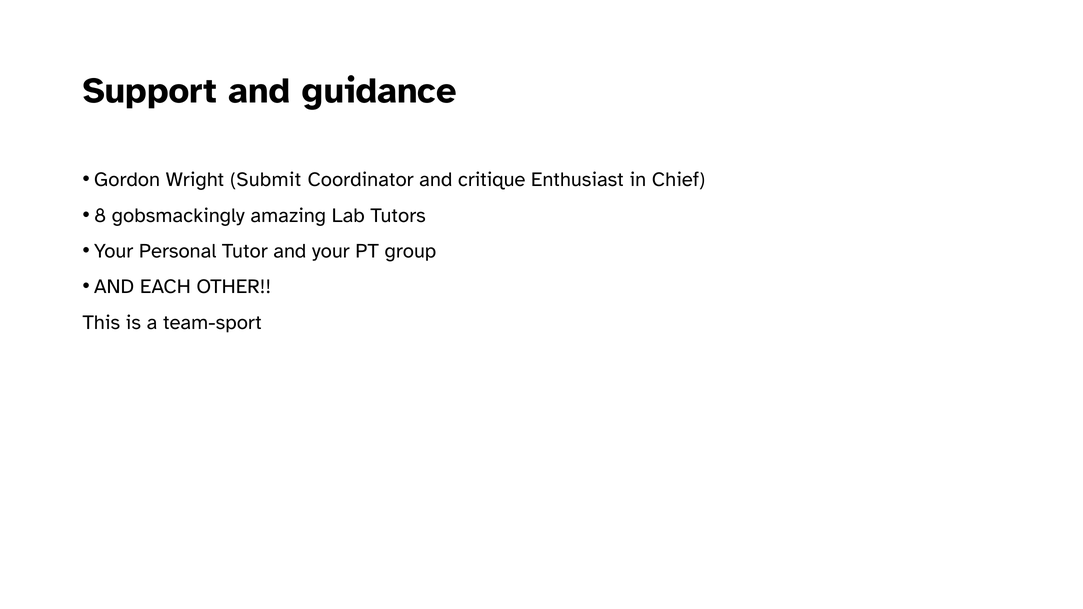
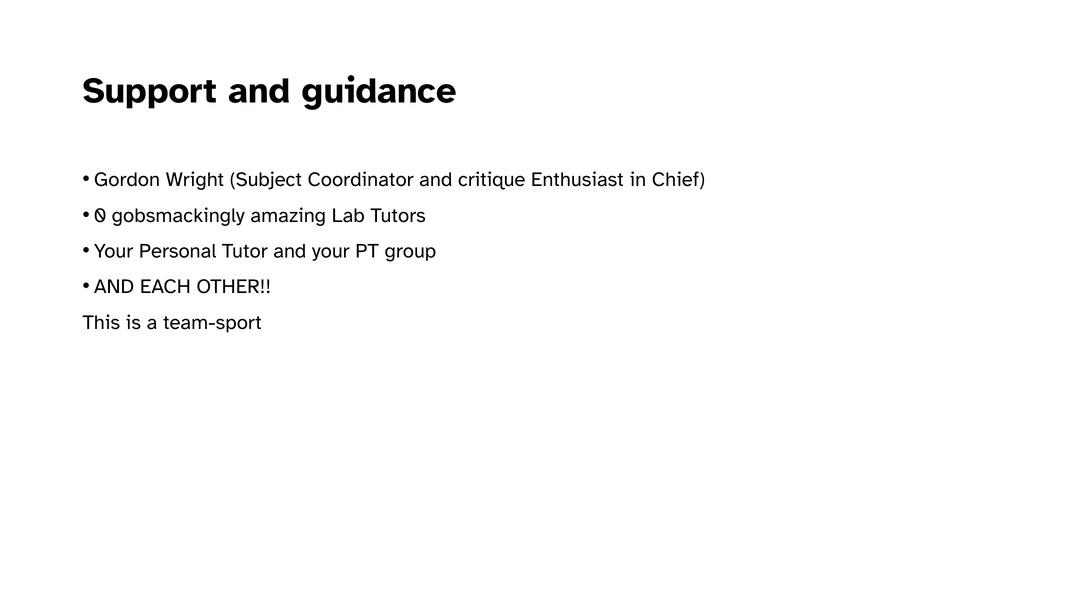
Submit: Submit -> Subject (266, 180)
8: 8 -> 0 (100, 215)
